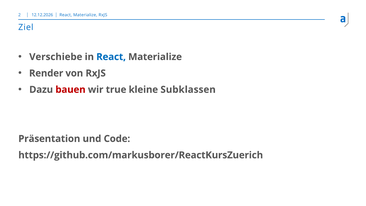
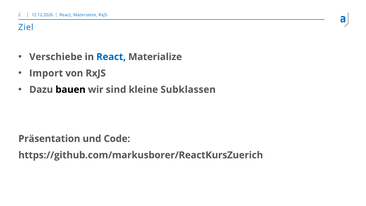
Render: Render -> Import (46, 73)
bauen colour: red -> black (71, 90)
true: true -> sind (116, 90)
